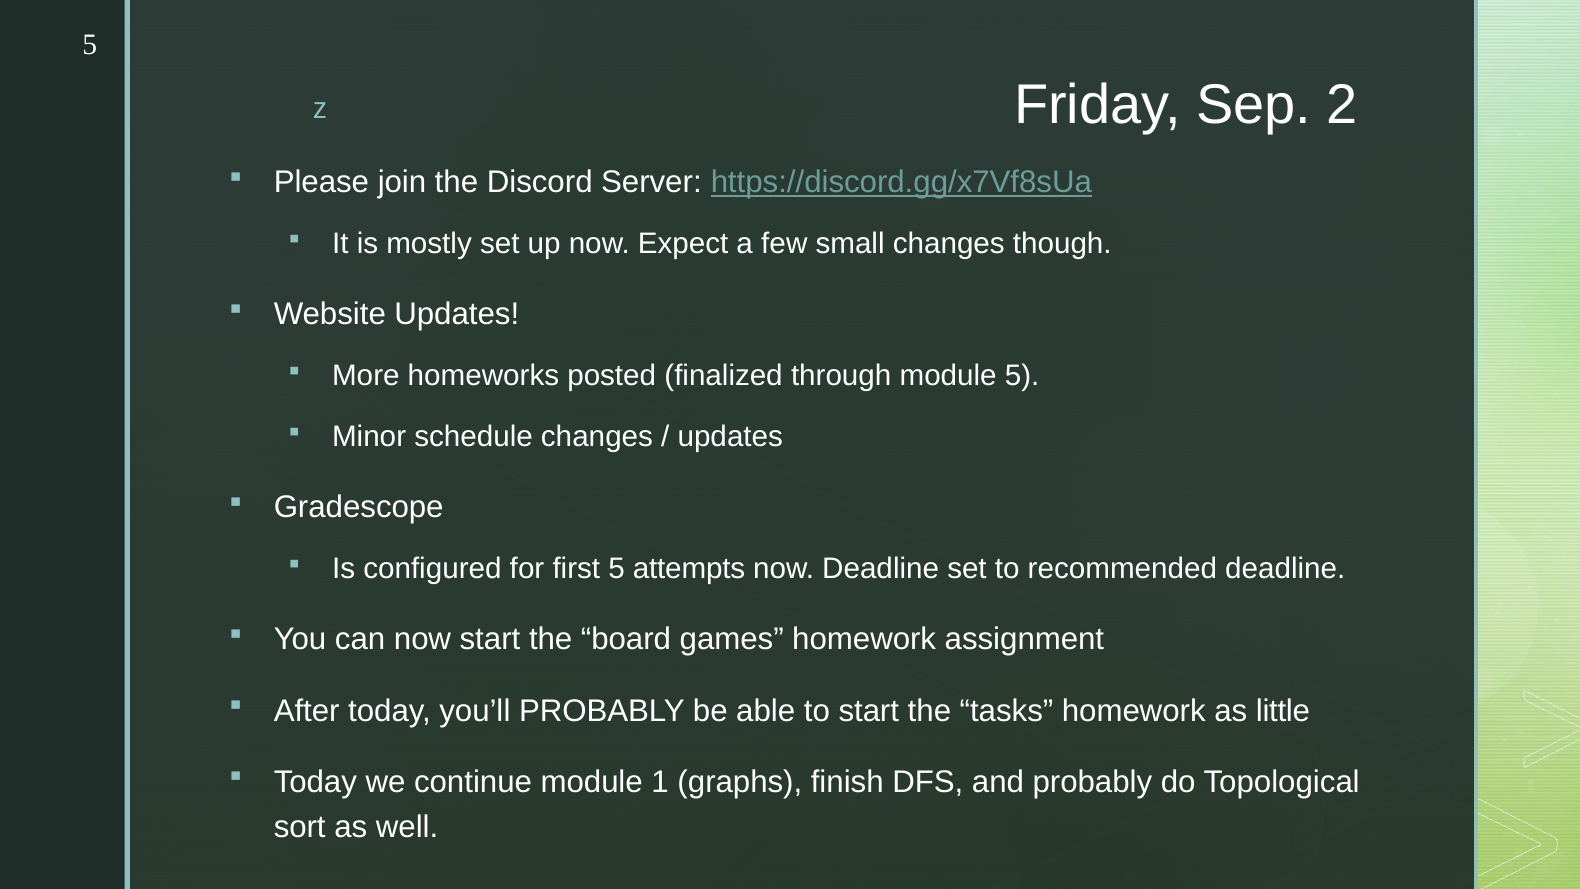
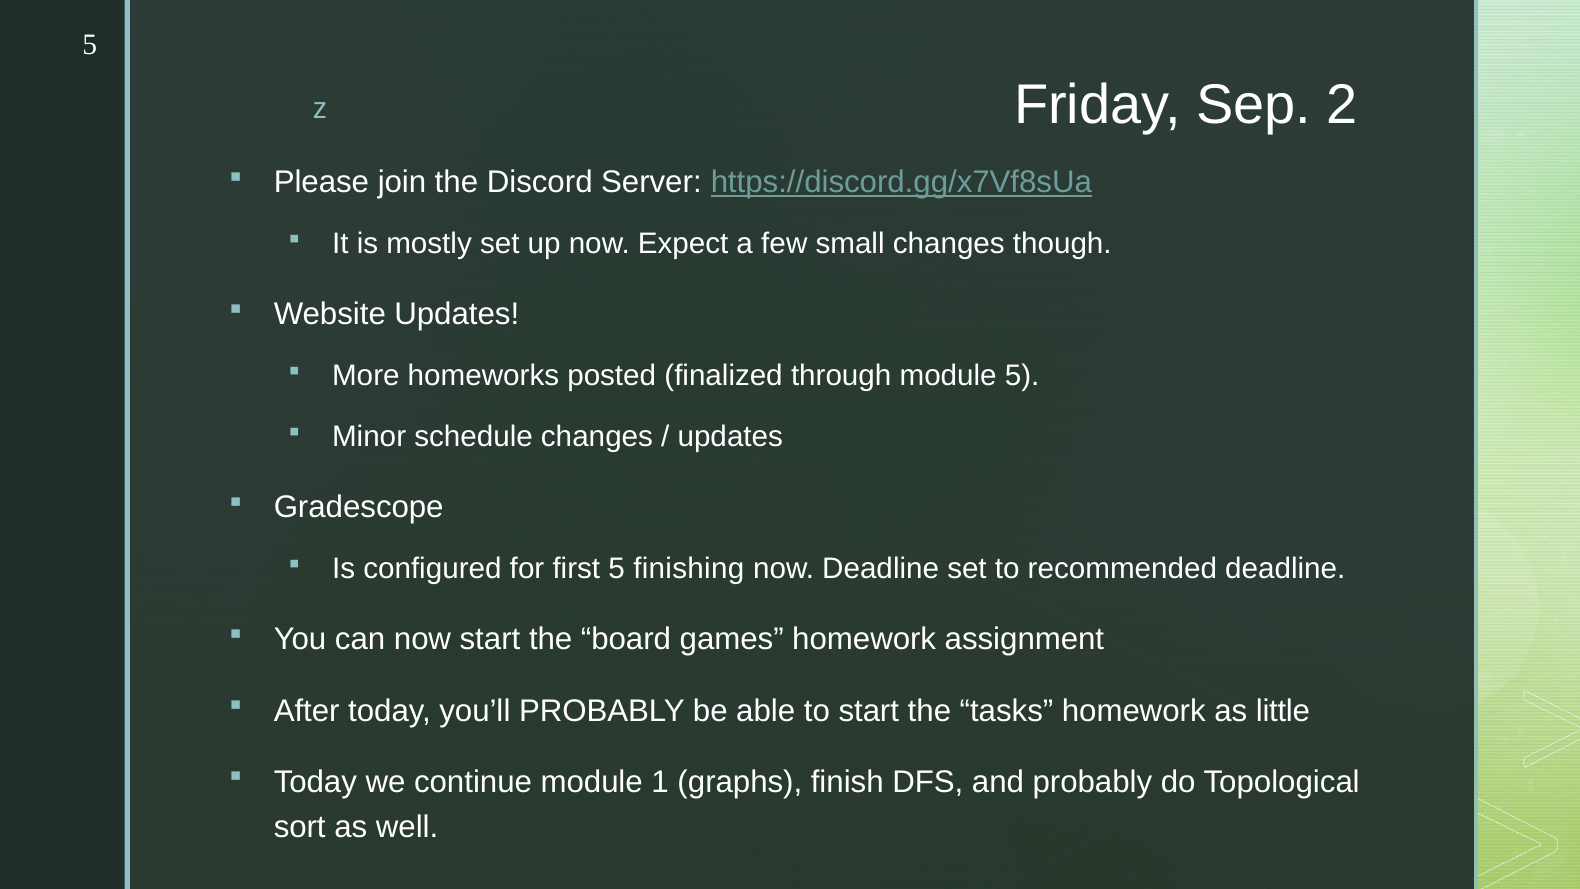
attempts: attempts -> finishing (689, 569)
